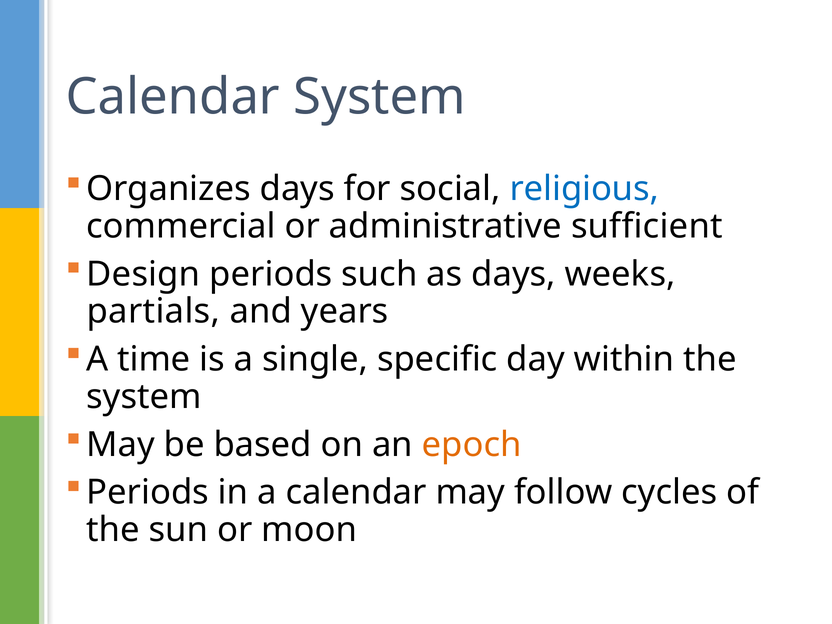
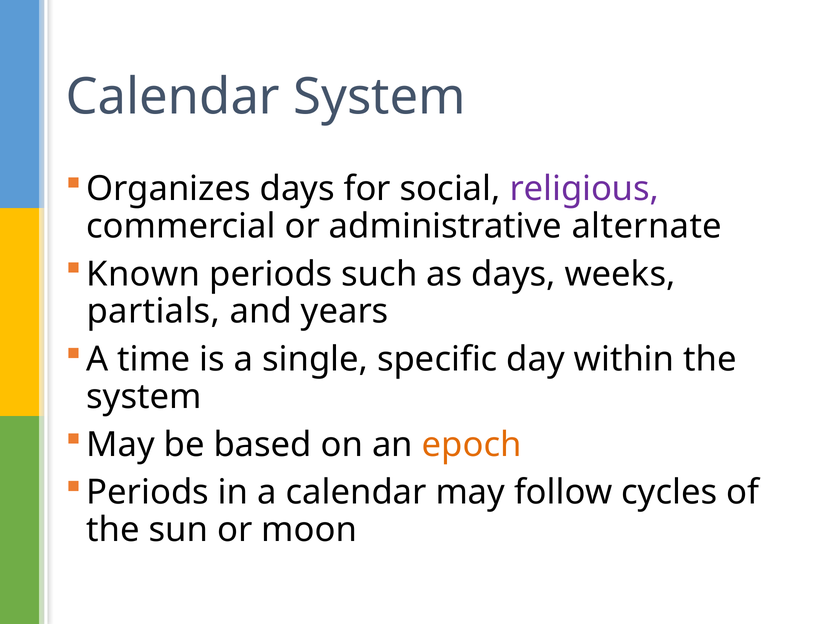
religious colour: blue -> purple (584, 189)
sufficient: sufficient -> alternate (647, 226)
Design: Design -> Known (143, 274)
